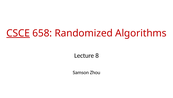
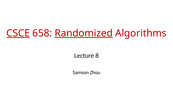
Randomized underline: none -> present (84, 33)
